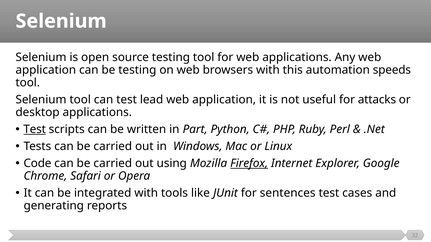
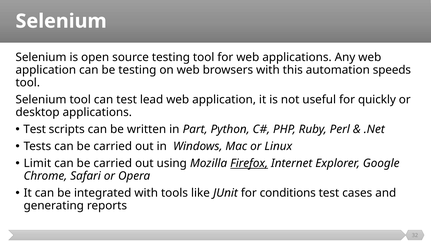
attacks: attacks -> quickly (377, 100)
Test underline: present -> none (35, 130)
Code: Code -> Limit (37, 164)
sentences: sentences -> conditions (288, 193)
